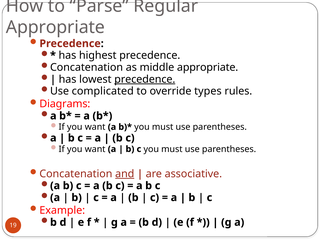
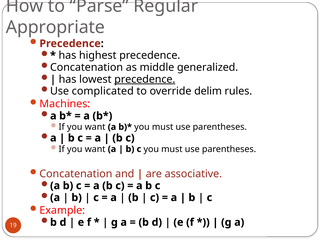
middle appropriate: appropriate -> generalized (208, 67)
types: types -> delim (208, 91)
Diagrams: Diagrams -> Machines (65, 104)
and underline: present -> none (125, 174)
